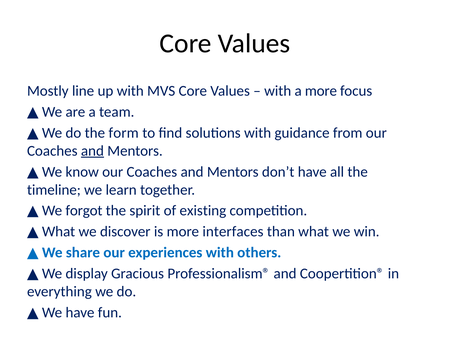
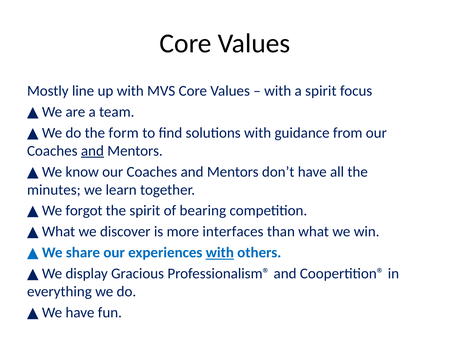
a more: more -> spirit (321, 91)
timeline: timeline -> minutes (54, 190)
existing: existing -> bearing (203, 211)
with underline: none -> present (220, 253)
